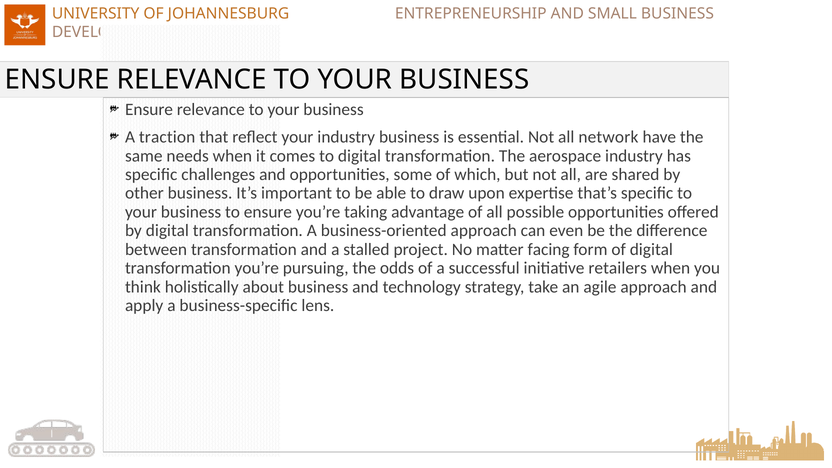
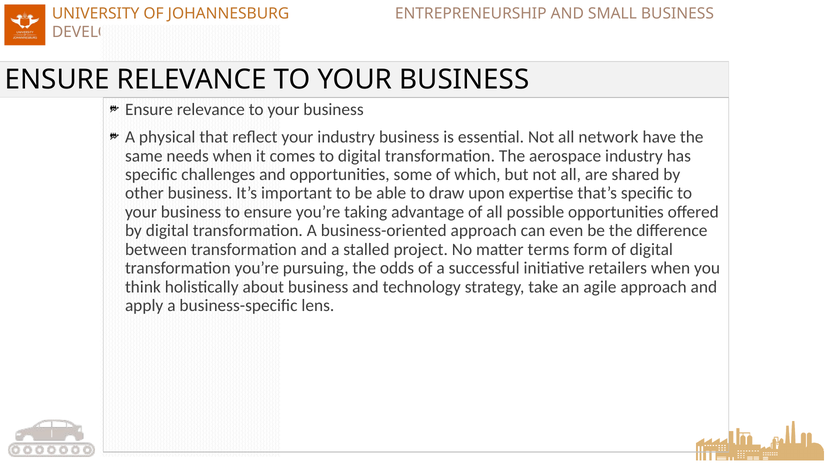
traction: traction -> physical (167, 137)
facing: facing -> terms (548, 249)
